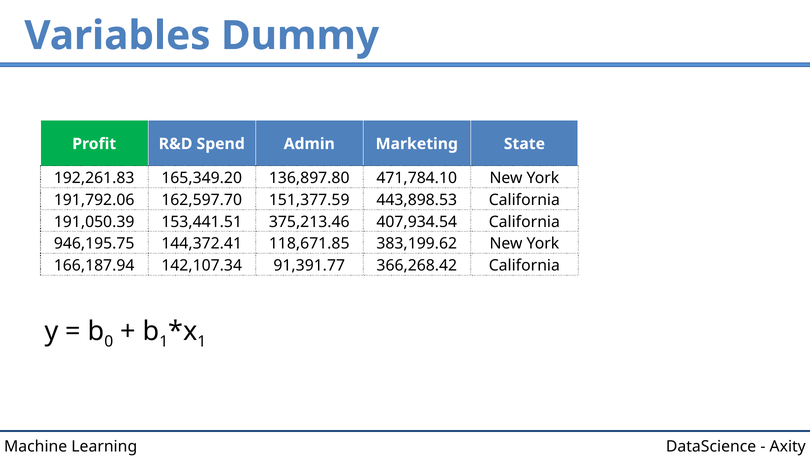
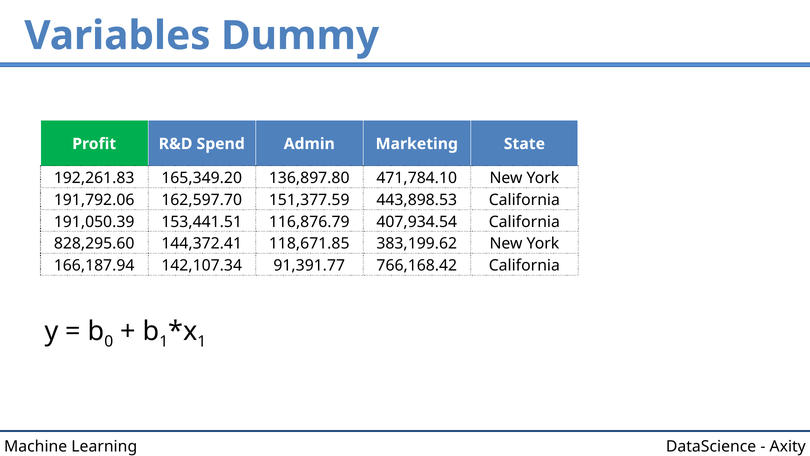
375,213.46: 375,213.46 -> 116,876.79 (309, 222)
946,195.75: 946,195.75 -> 828,295.60 (94, 243)
366,268.42: 366,268.42 -> 766,168.42 (417, 265)
